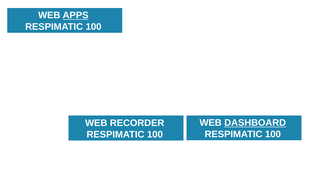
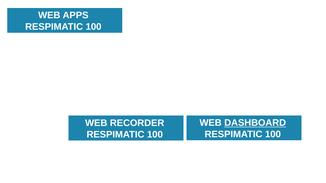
APPS underline: present -> none (76, 15)
